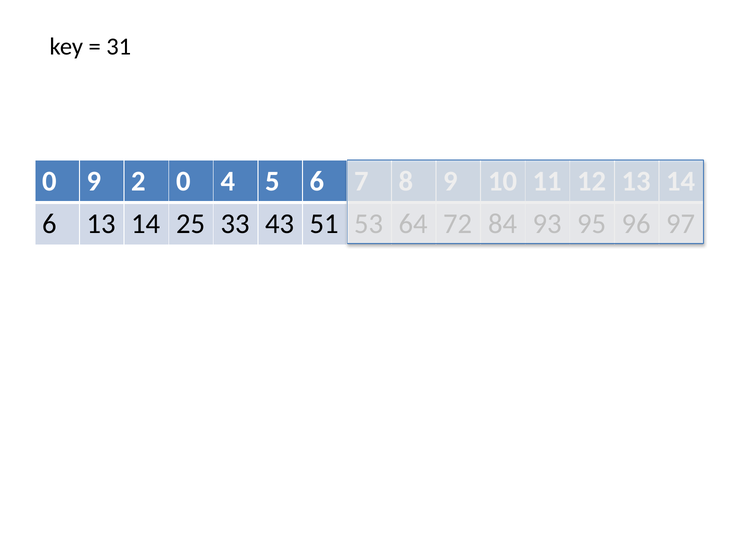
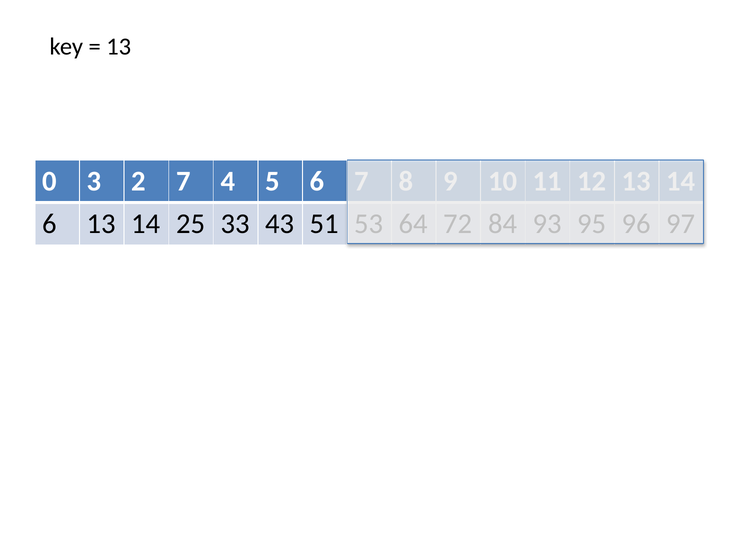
31: 31 -> 13 (119, 47)
0 9: 9 -> 3 (94, 182)
2 0: 0 -> 7 (183, 182)
